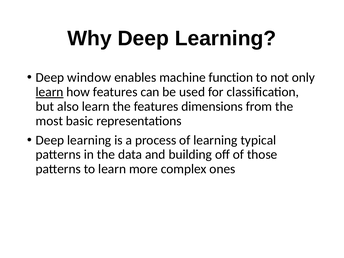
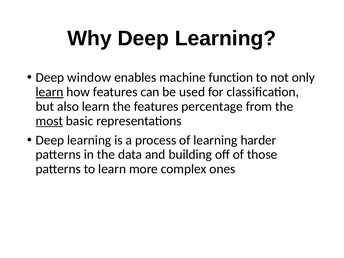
dimensions: dimensions -> percentage (212, 106)
most underline: none -> present (49, 121)
typical: typical -> harder (258, 140)
